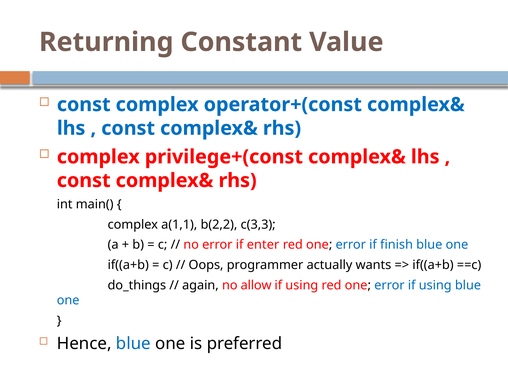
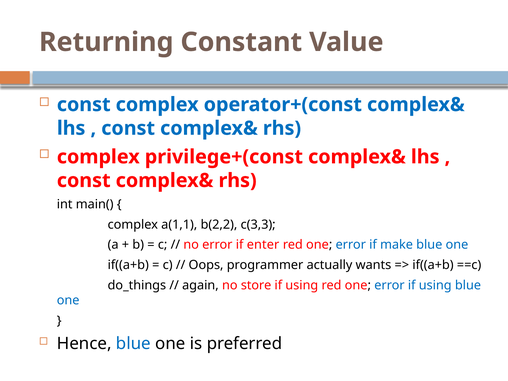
finish: finish -> make (397, 245)
allow: allow -> store (256, 285)
